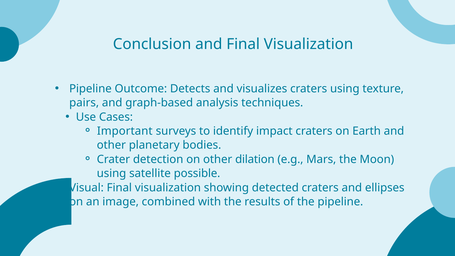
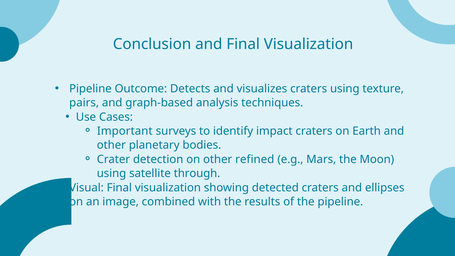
dilation: dilation -> refined (255, 159)
possible: possible -> through (197, 173)
